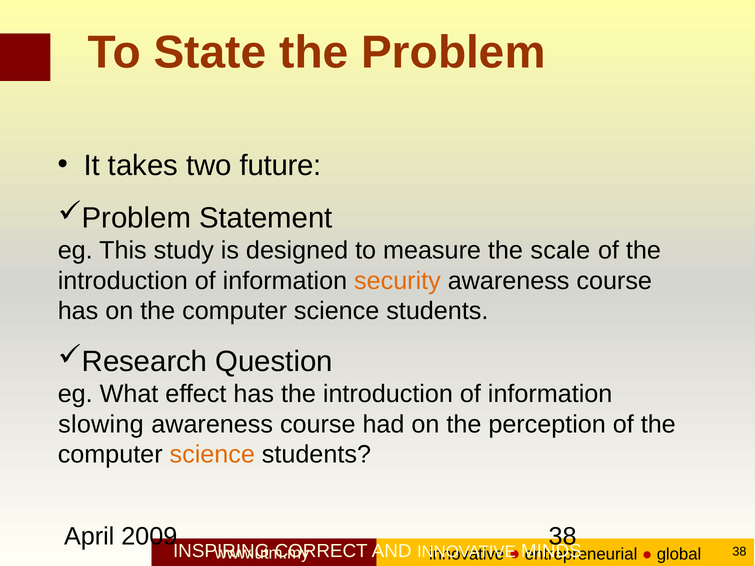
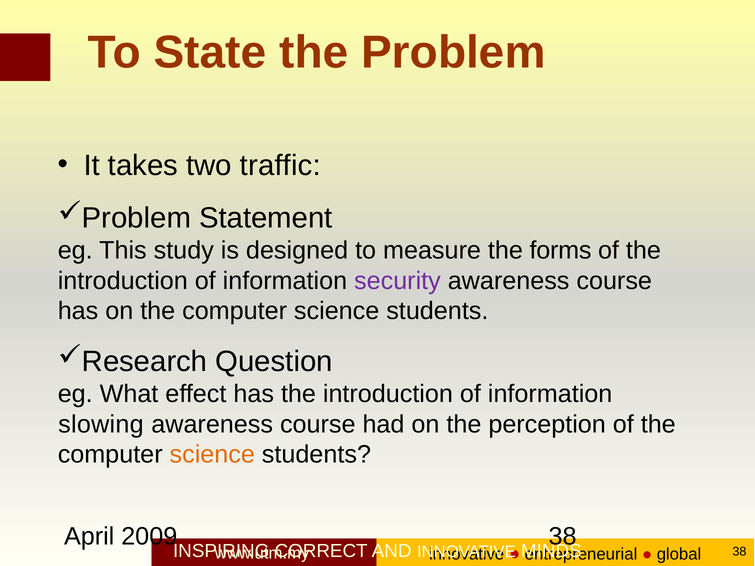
future: future -> traffic (280, 165)
scale: scale -> forms (561, 251)
security colour: orange -> purple (397, 281)
